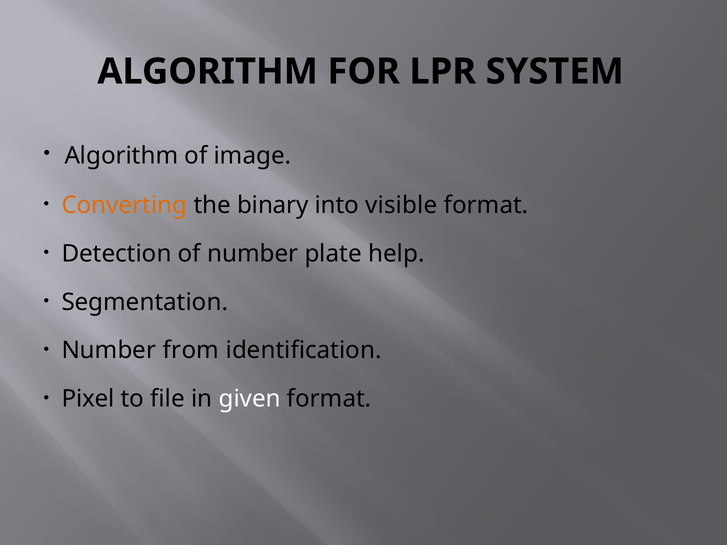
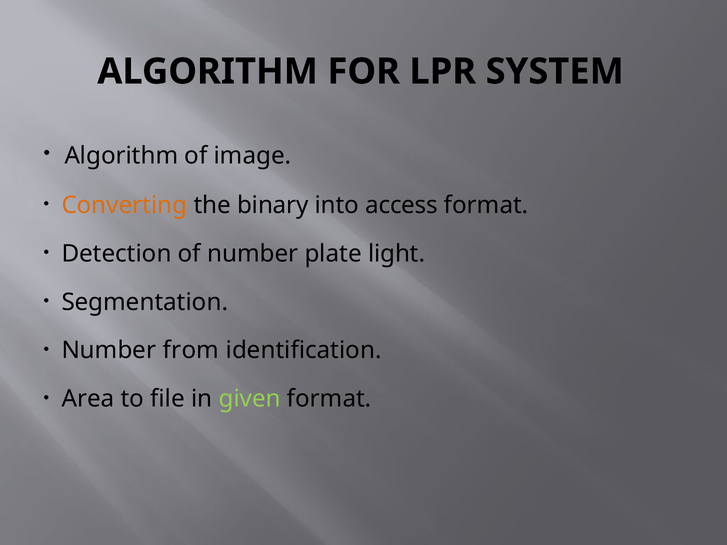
visible: visible -> access (402, 205)
help: help -> light (397, 254)
Pixel: Pixel -> Area (88, 399)
given colour: white -> light green (250, 399)
